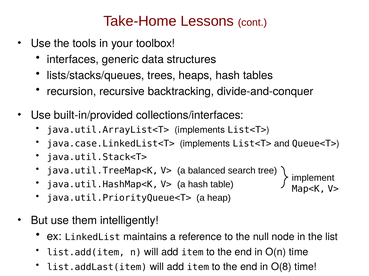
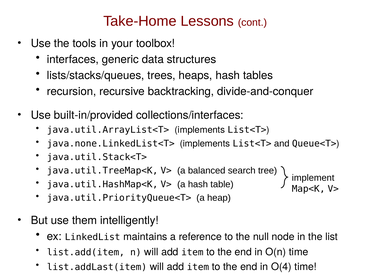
java.case.LinkedList<T>: java.case.LinkedList<T> -> java.none.LinkedList<T> (111, 144)
O(8: O(8 -> O(4 (281, 267)
